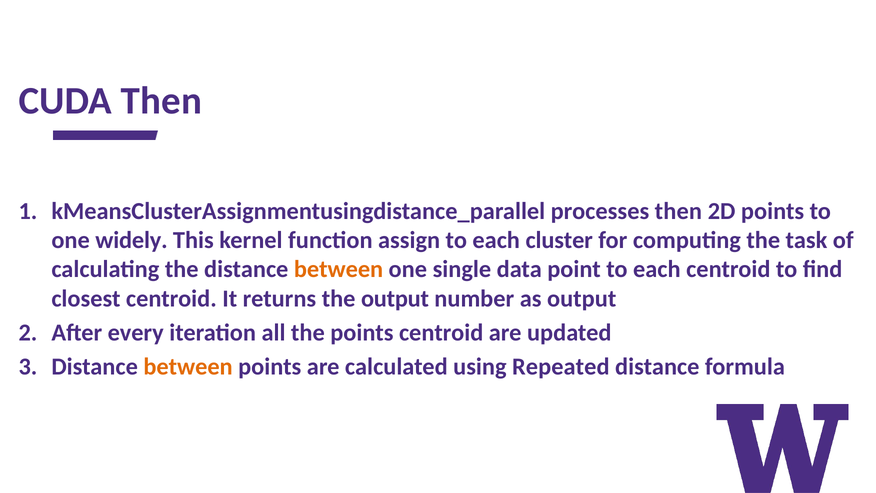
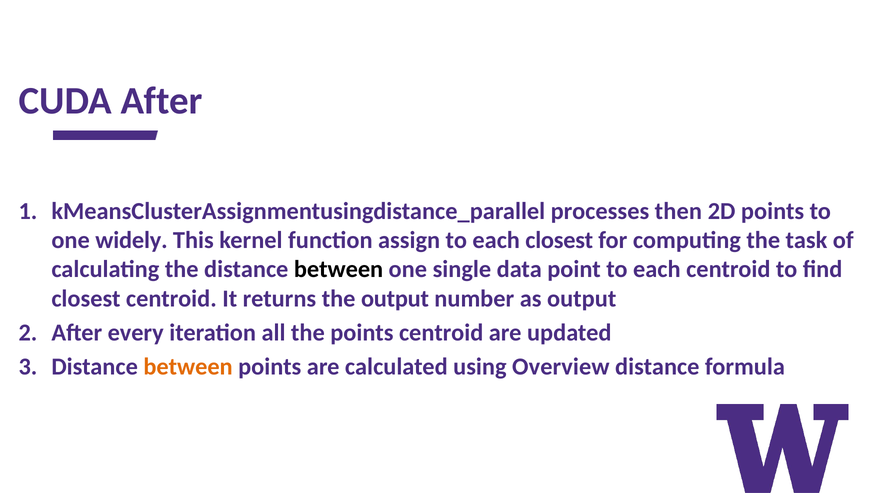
CUDA Then: Then -> After (162, 101)
each cluster: cluster -> closest (559, 240)
between colour: orange -> black (339, 269)
Repeated: Repeated -> Overview (561, 367)
